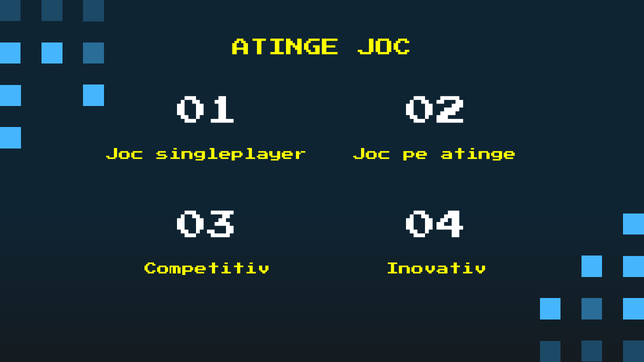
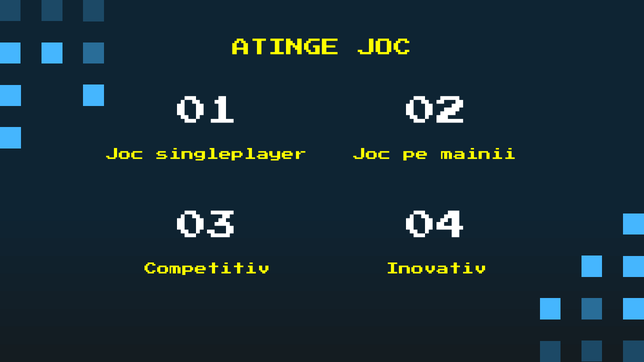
pe atinge: atinge -> mainii (479, 157)
